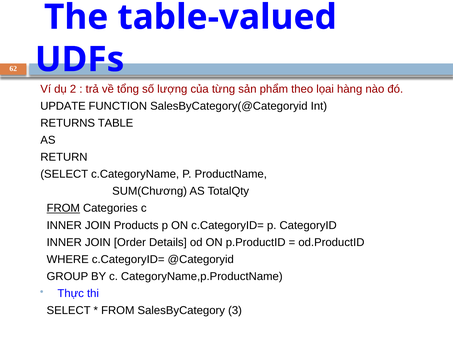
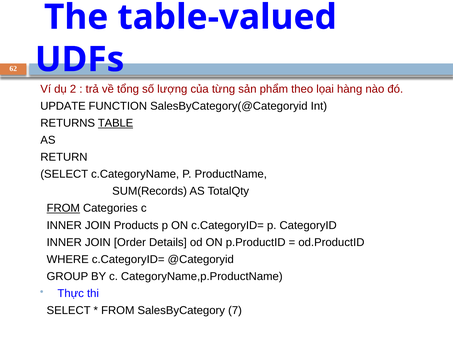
TABLE underline: none -> present (116, 123)
SUM(Chương: SUM(Chương -> SUM(Records (150, 191)
3: 3 -> 7 (235, 310)
